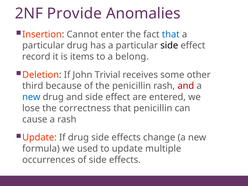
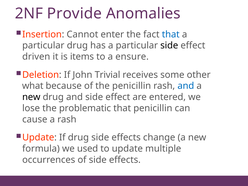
record: record -> driven (36, 57)
belong: belong -> ensure (132, 57)
third: third -> what (33, 86)
and colour: red -> blue (186, 86)
new colour: blue -> black (31, 97)
correctness: correctness -> problematic (85, 108)
